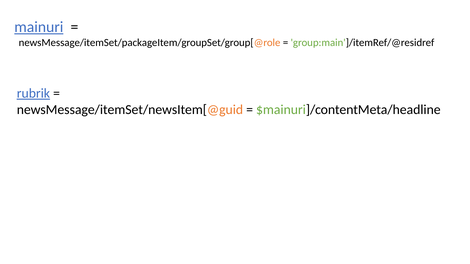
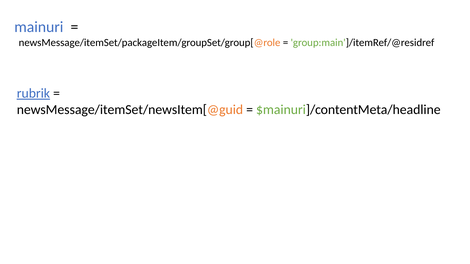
mainuri underline: present -> none (39, 27)
